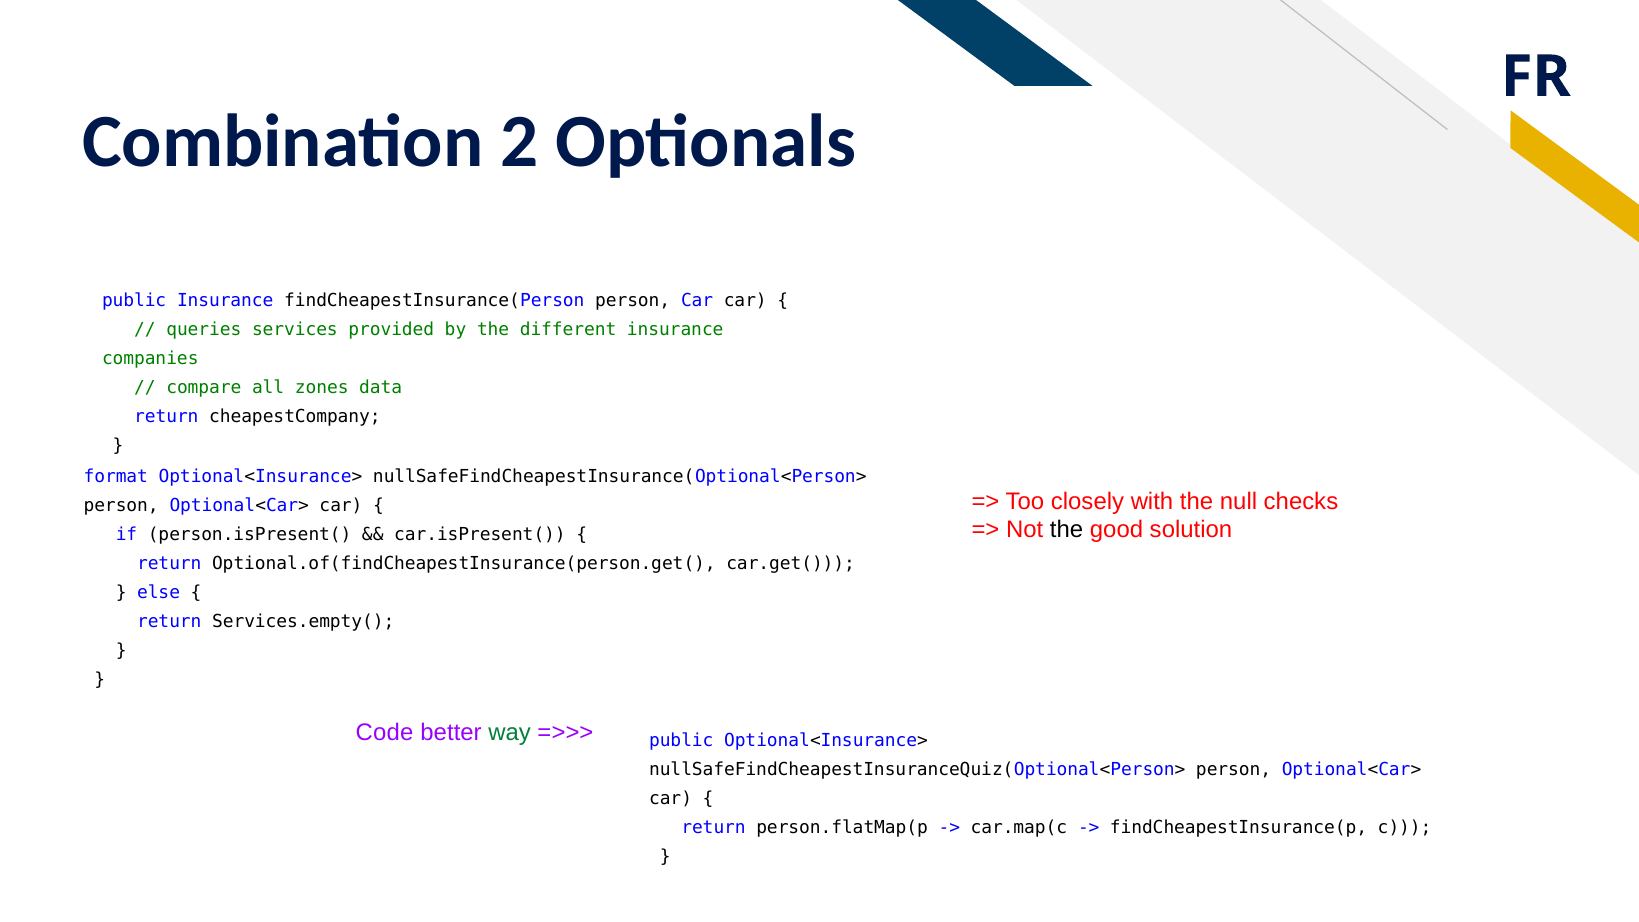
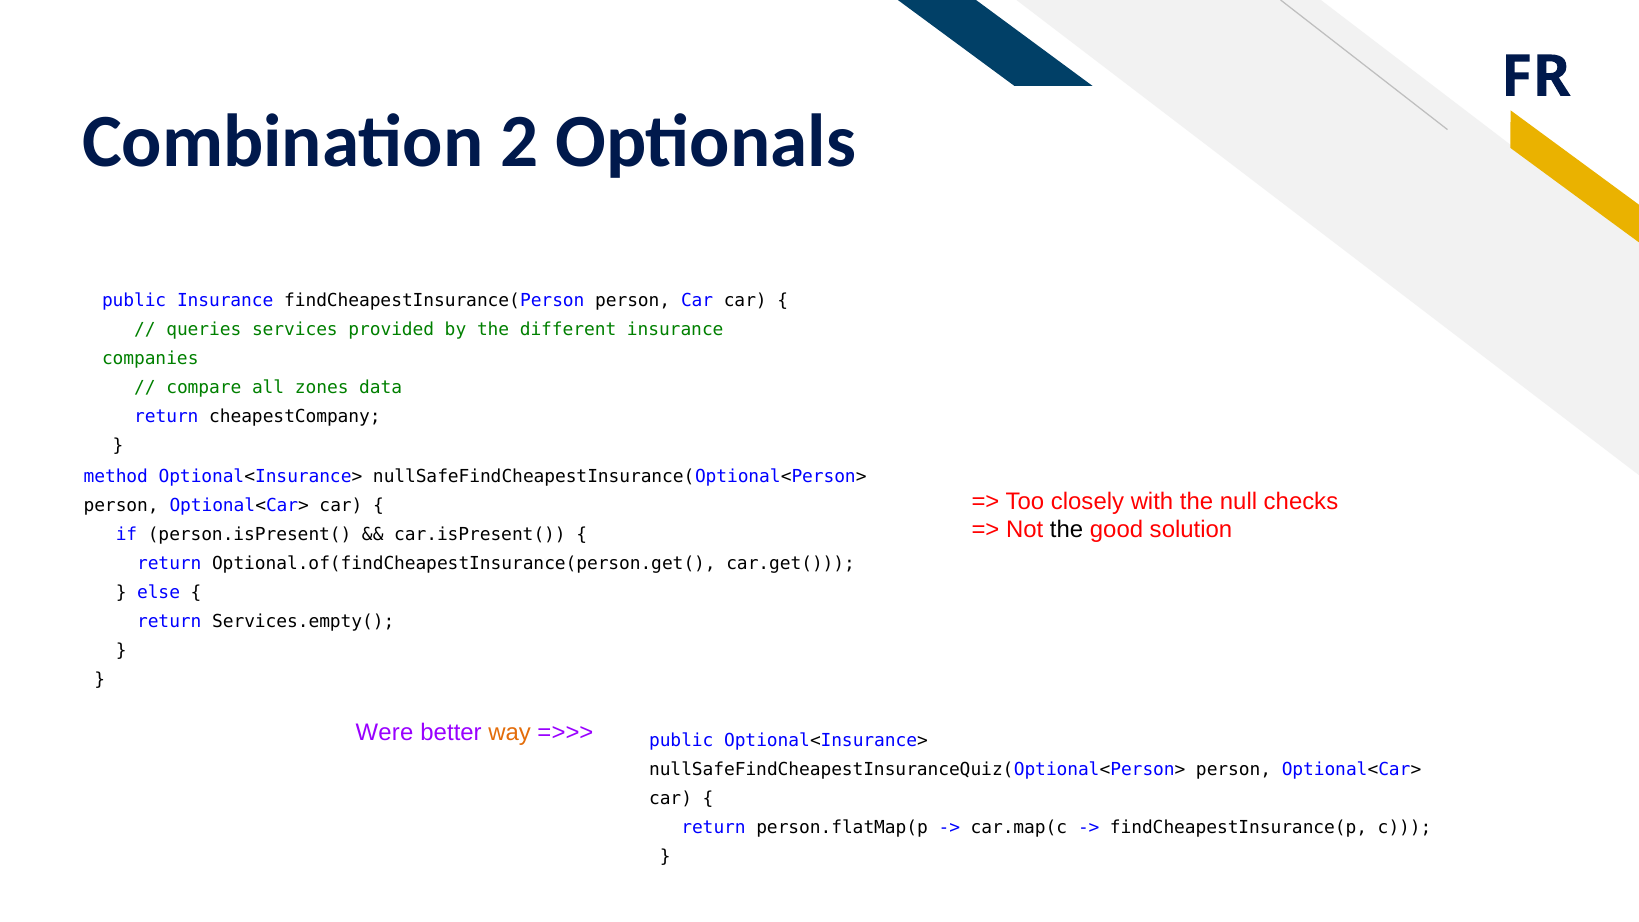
format: format -> method (116, 477)
Code: Code -> Were (385, 732)
way colour: green -> orange (510, 732)
